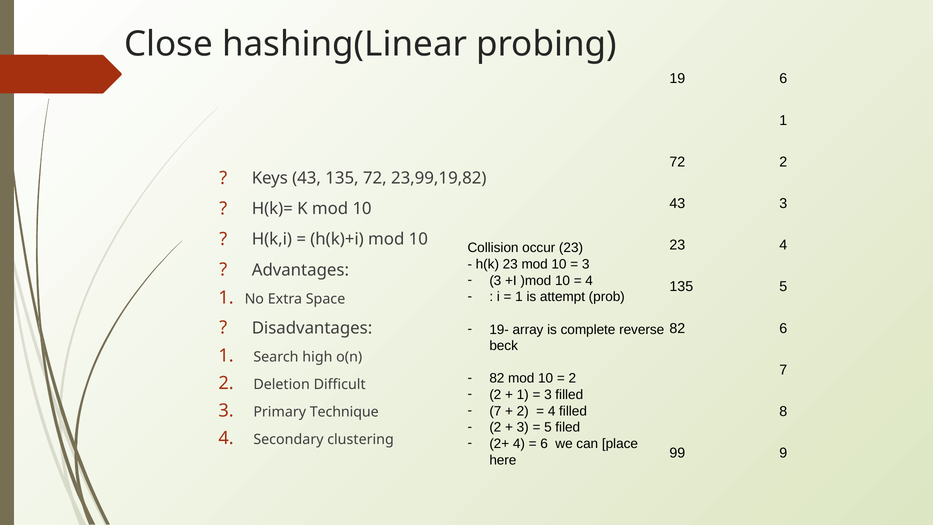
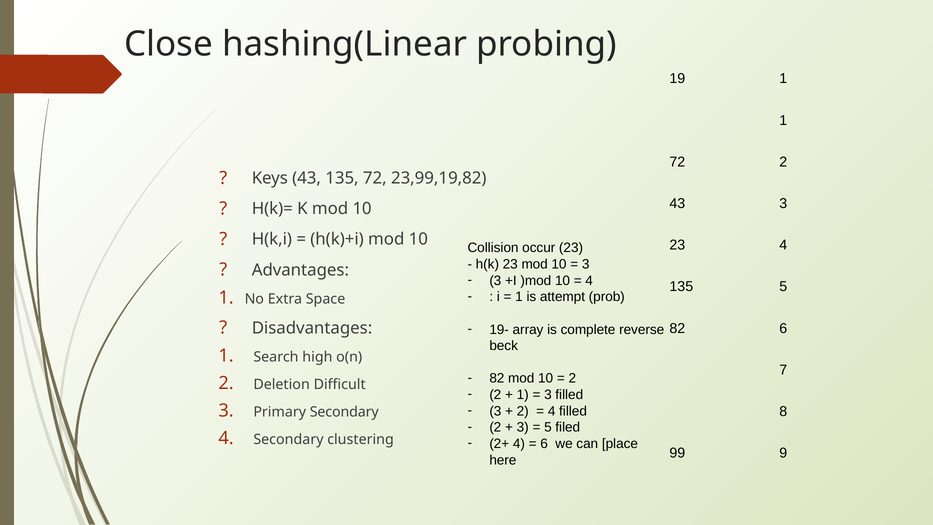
19 6: 6 -> 1 (783, 79)
7: 7 -> 3 (495, 411)
Primary Technique: Technique -> Secondary (344, 412)
